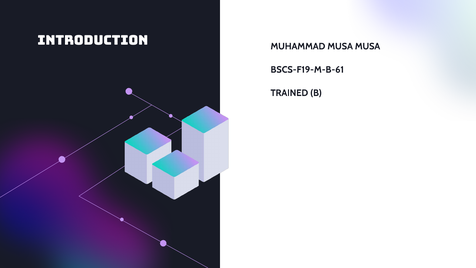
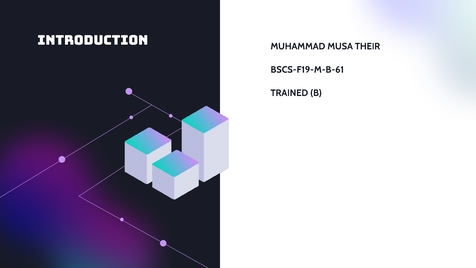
MUSA MUSA: MUSA -> THEIR (368, 46)
